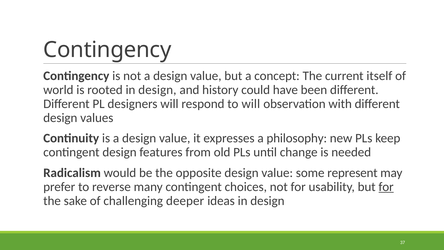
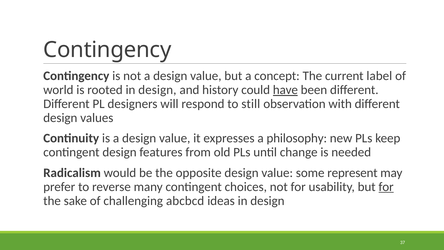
itself: itself -> label (379, 76)
have underline: none -> present (285, 90)
to will: will -> still (251, 104)
deeper: deeper -> abcbcd (185, 201)
